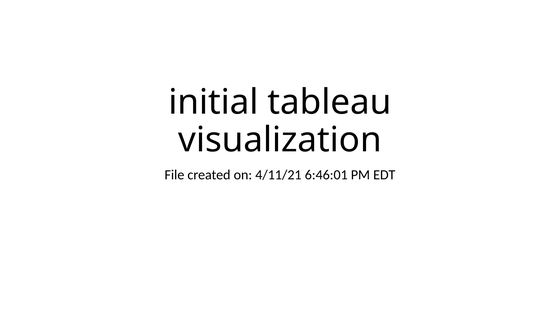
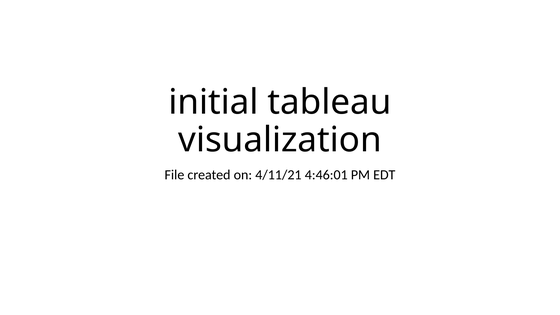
6:46:01: 6:46:01 -> 4:46:01 (326, 175)
